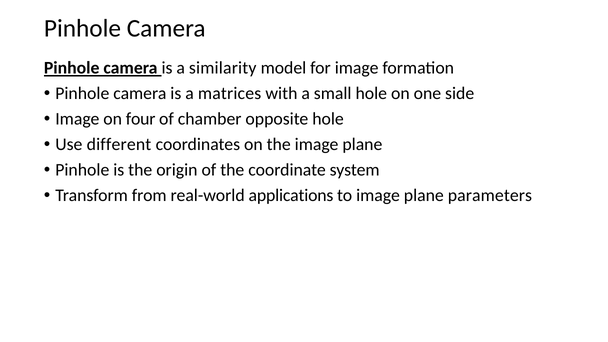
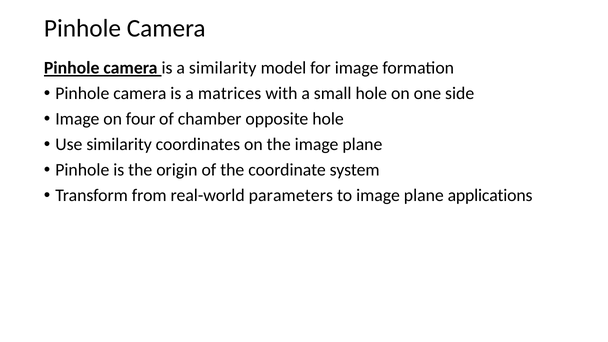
Use different: different -> similarity (119, 145)
applications: applications -> parameters (291, 195)
parameters: parameters -> applications (490, 195)
